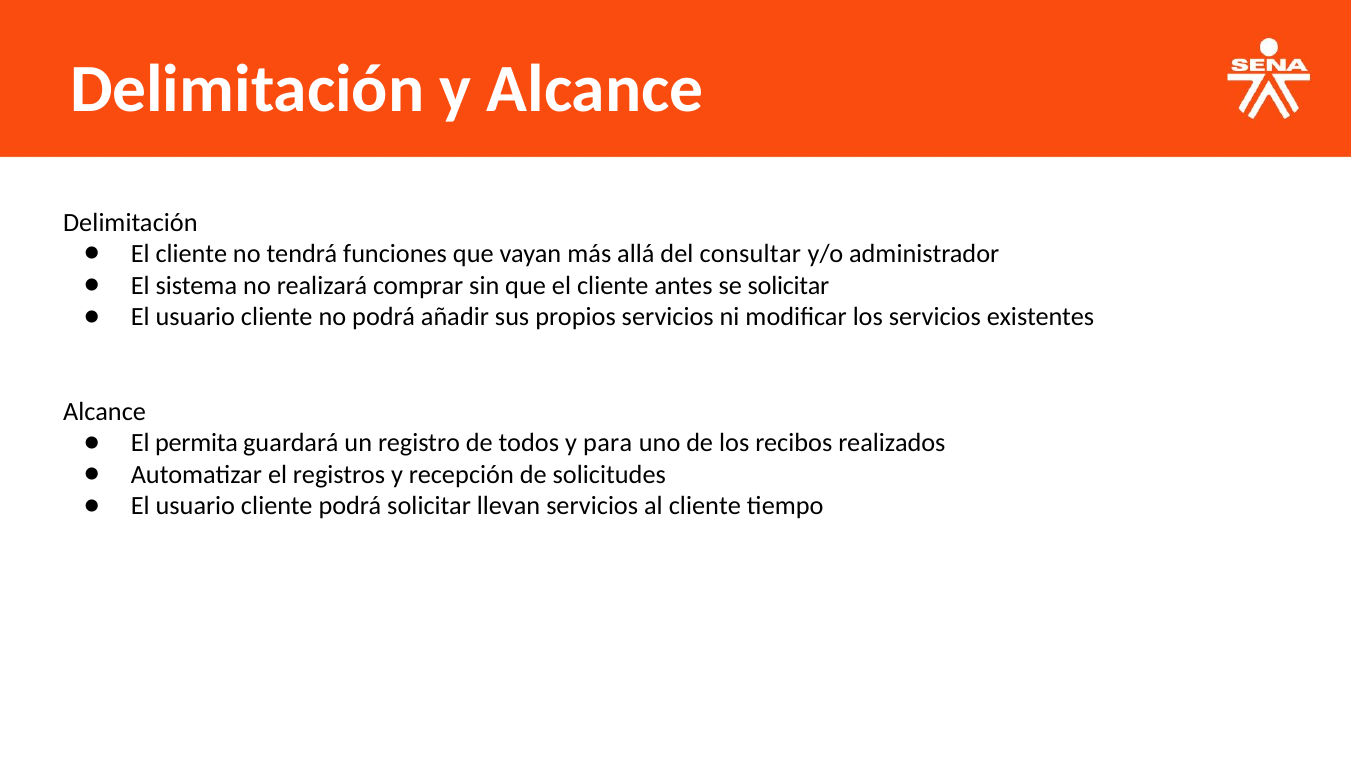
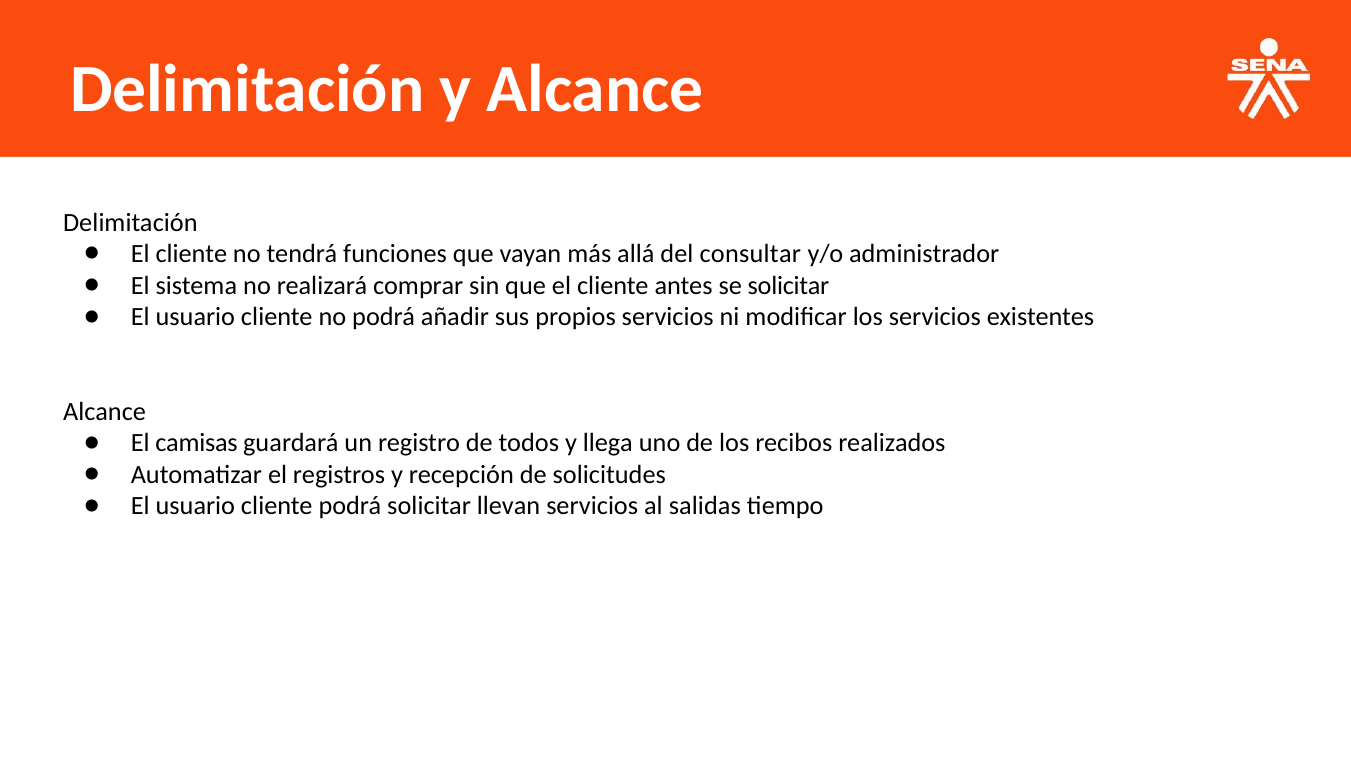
permita: permita -> camisas (197, 443)
para: para -> llega (608, 443)
al cliente: cliente -> salidas (705, 506)
